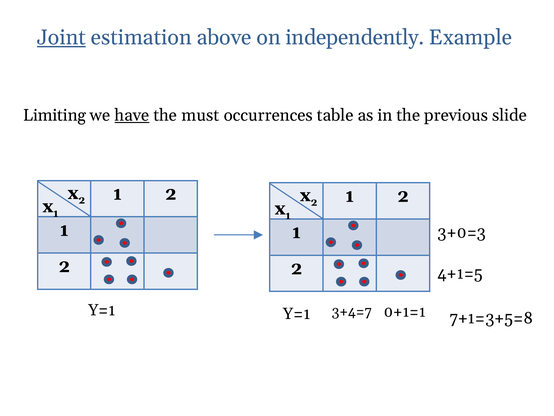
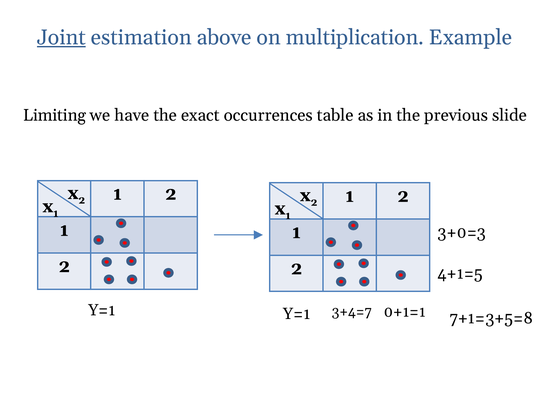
independently: independently -> multiplication (355, 37)
have underline: present -> none (132, 115)
must: must -> exact (200, 115)
